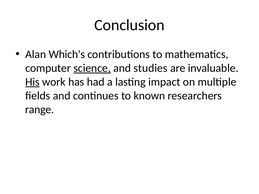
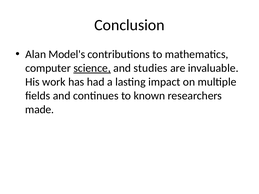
Which's: Which's -> Model's (67, 54)
His underline: present -> none (32, 82)
range: range -> made (40, 110)
